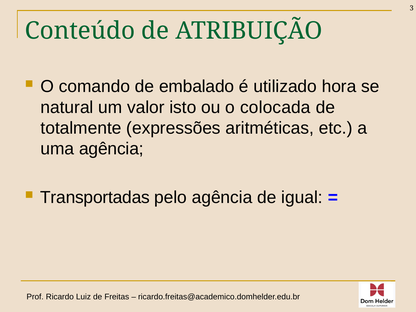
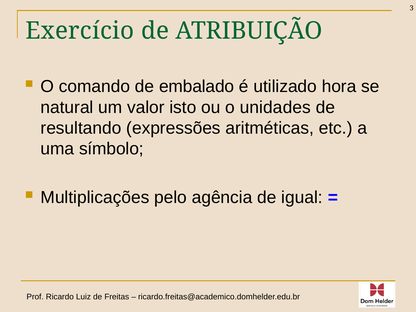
Conteúdo: Conteúdo -> Exercício (80, 31)
colocada: colocada -> unidades (275, 107)
totalmente: totalmente -> resultando (81, 128)
uma agência: agência -> símbolo (111, 149)
Transportadas: Transportadas -> Multiplicações (95, 197)
